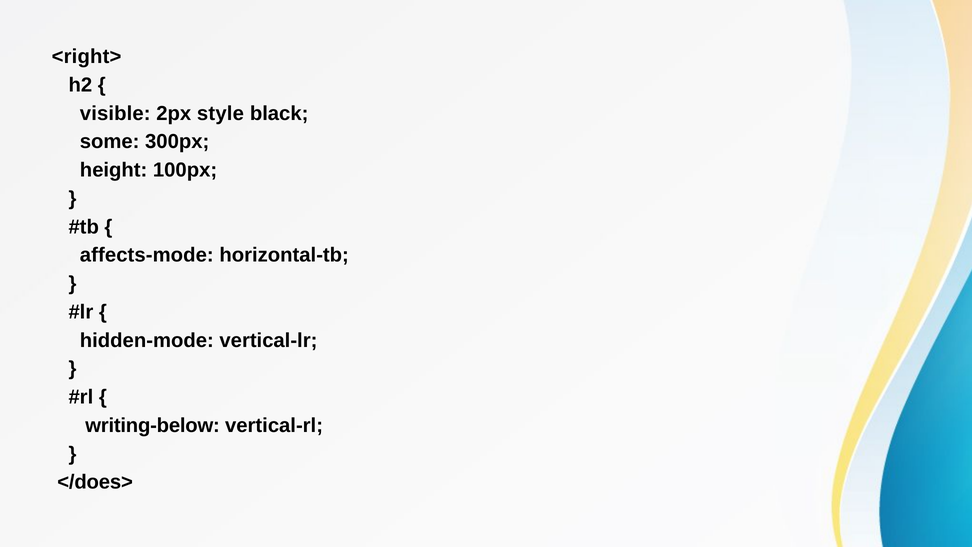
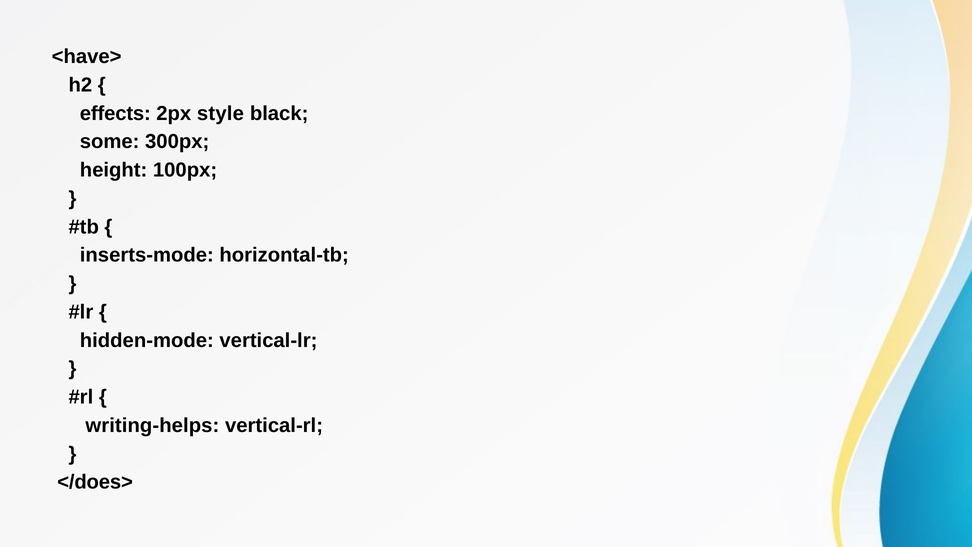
<right>: <right> -> <have> (87, 57)
visible: visible -> effects (115, 113)
affects-mode: affects-mode -> inserts-mode (147, 255)
writing-below: writing-below -> writing-helps (152, 425)
